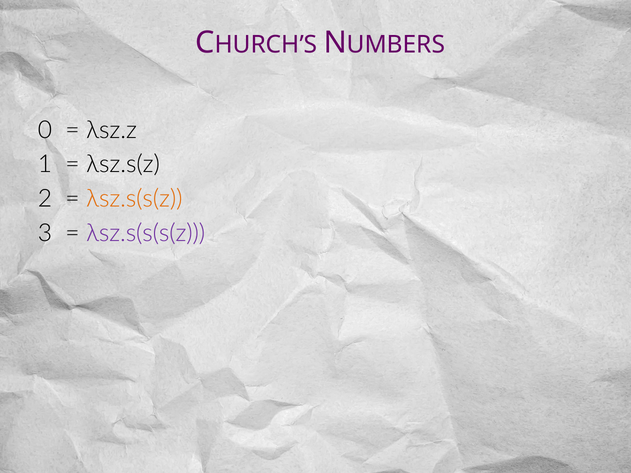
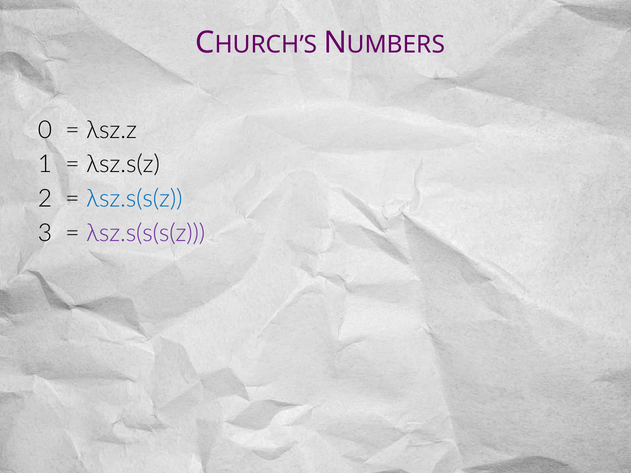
λsz.s(s(z colour: orange -> blue (134, 199)
